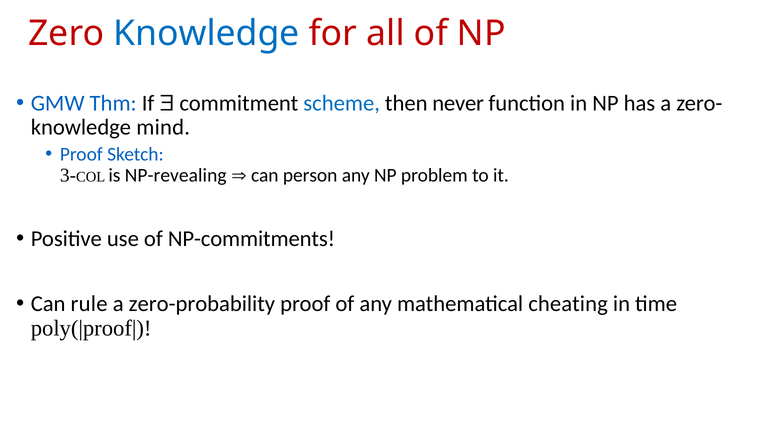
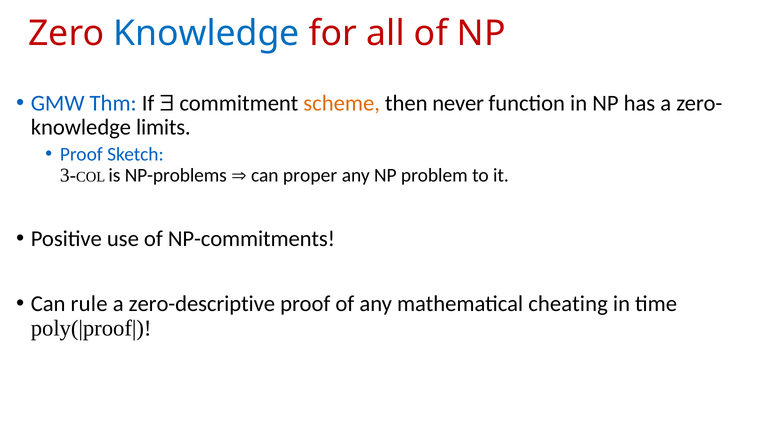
scheme colour: blue -> orange (342, 103)
mind: mind -> limits (163, 128)
NP-revealing: NP-revealing -> NP-problems (176, 175)
person: person -> proper (310, 175)
zero-probability: zero-probability -> zero-descriptive (202, 304)
